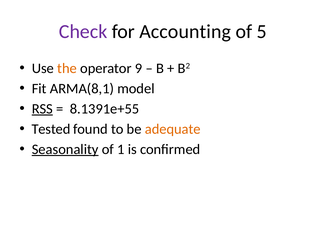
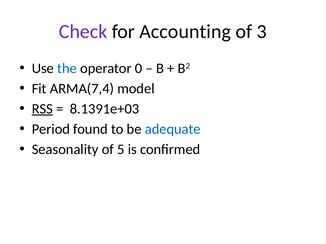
5: 5 -> 3 (262, 32)
the colour: orange -> blue (67, 68)
9: 9 -> 0 (139, 68)
ARMA(8,1: ARMA(8,1 -> ARMA(7,4 (82, 89)
8.1391e+55: 8.1391e+55 -> 8.1391e+03 (105, 109)
Tested: Tested -> Period (51, 129)
adequate colour: orange -> blue (173, 129)
Seasonality underline: present -> none (65, 150)
1: 1 -> 5 (121, 150)
